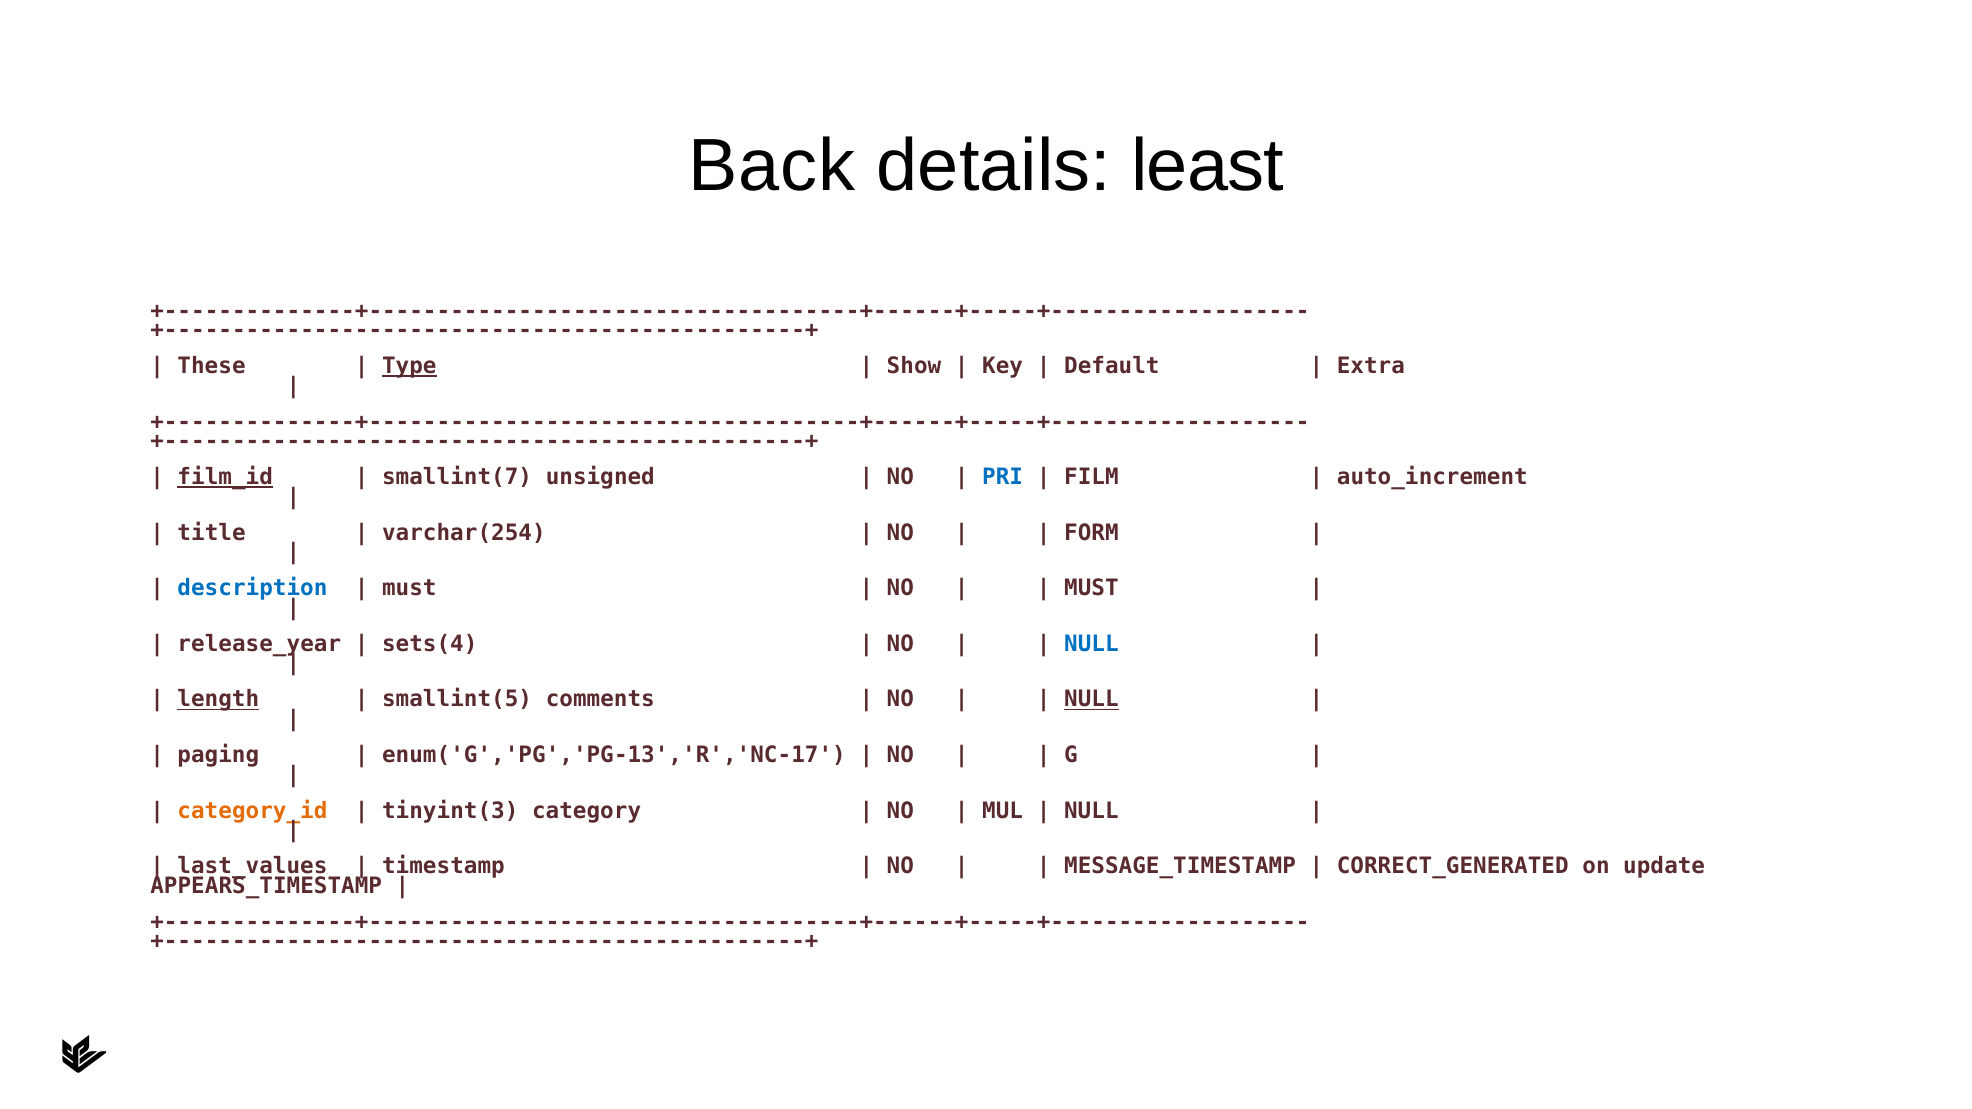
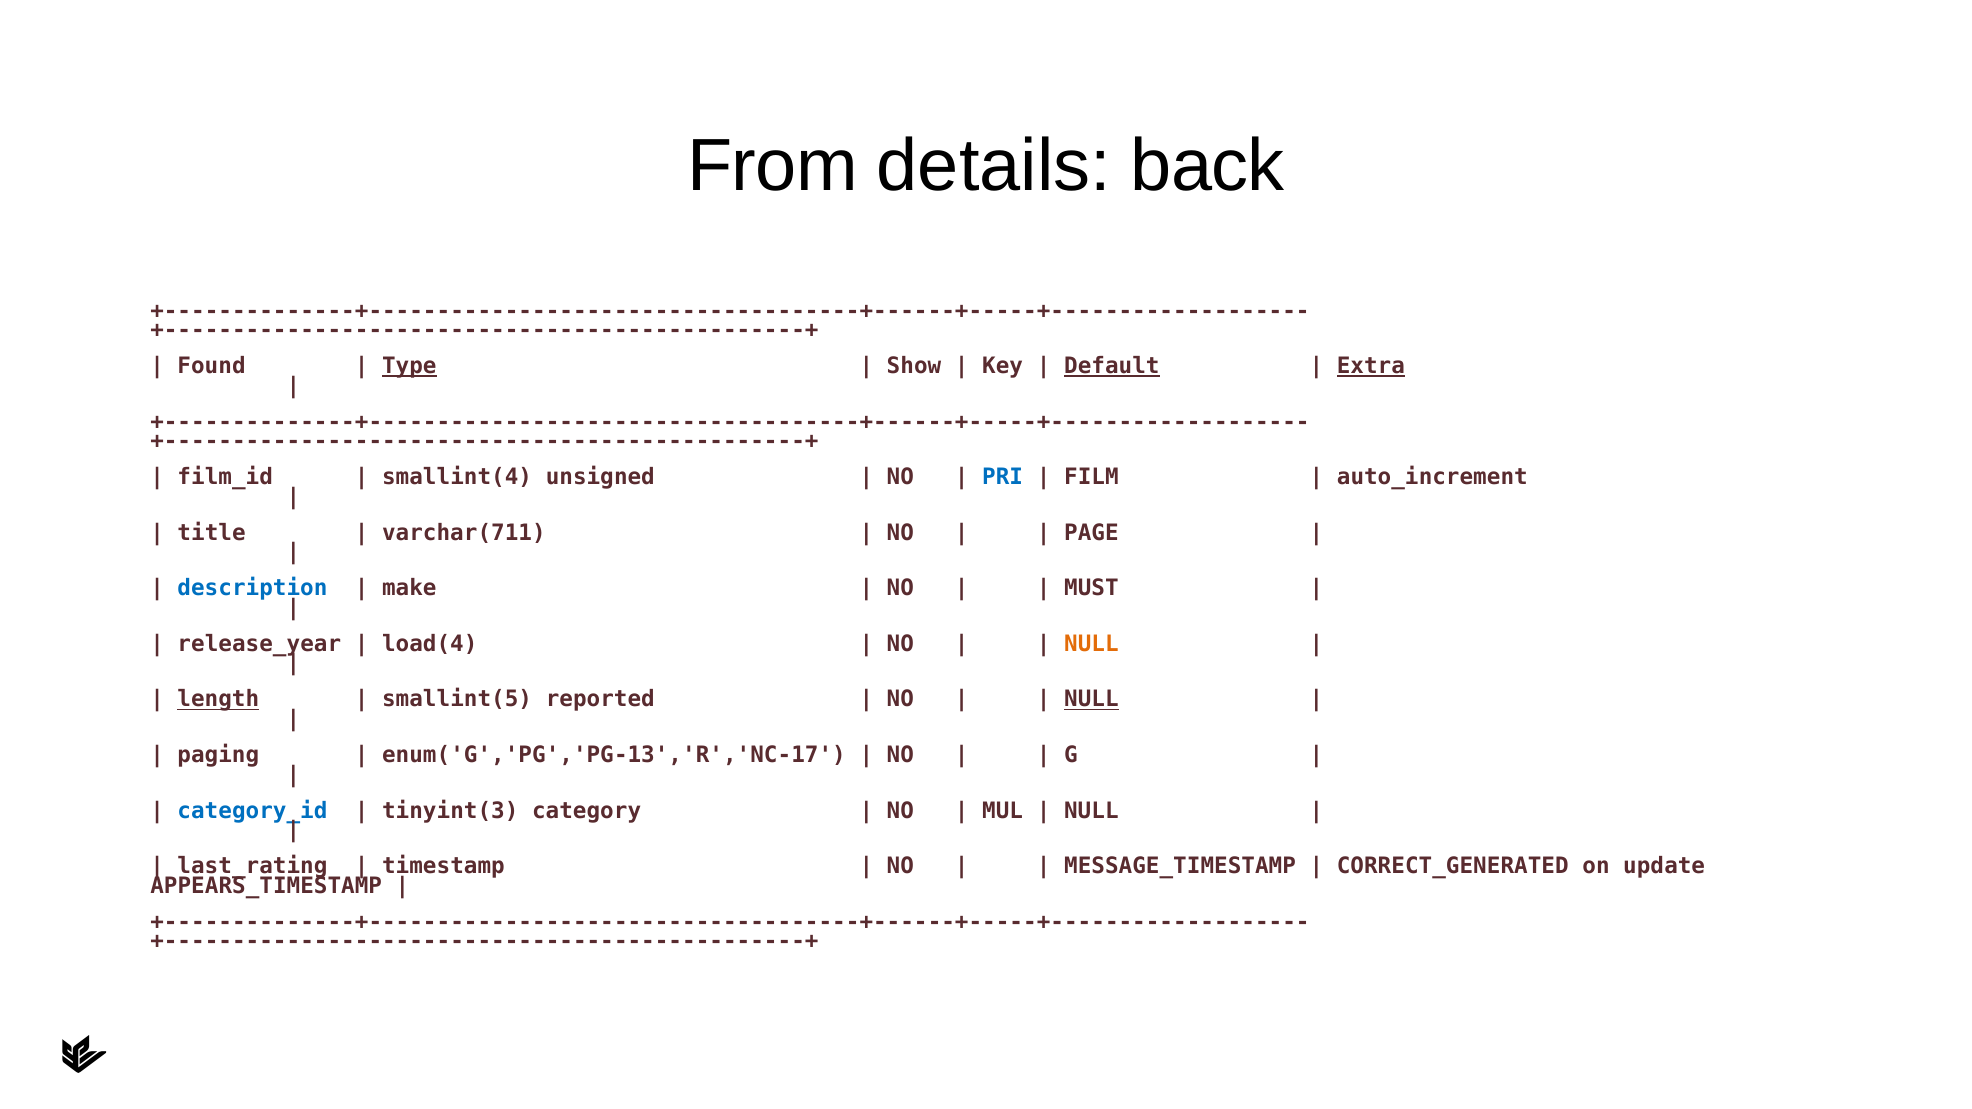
Back: Back -> From (773, 166)
least: least -> back (1208, 166)
These: These -> Found (212, 366)
Default underline: none -> present (1112, 366)
Extra underline: none -> present (1371, 366)
film_id underline: present -> none (225, 477)
smallint(7: smallint(7 -> smallint(4 (457, 477)
varchar(254: varchar(254 -> varchar(711 (464, 533)
FORM: FORM -> PAGE (1091, 533)
must: must -> make (409, 589)
sets(4: sets(4 -> load(4 (430, 644)
NULL colour: blue -> orange (1091, 644)
comments: comments -> reported (600, 700)
category_id colour: orange -> blue (252, 811)
last_values: last_values -> last_rating (252, 866)
